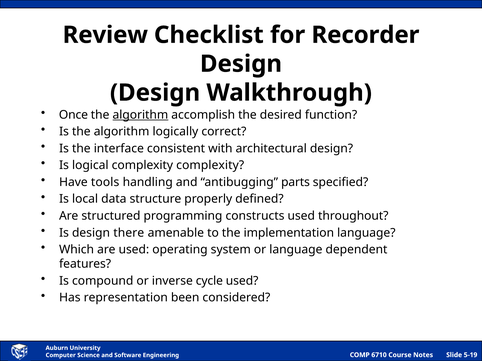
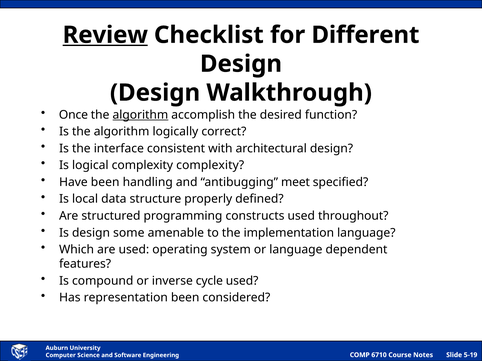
Review underline: none -> present (105, 35)
Recorder: Recorder -> Different (365, 35)
Have tools: tools -> been (105, 182)
parts: parts -> meet (295, 182)
there: there -> some (129, 233)
